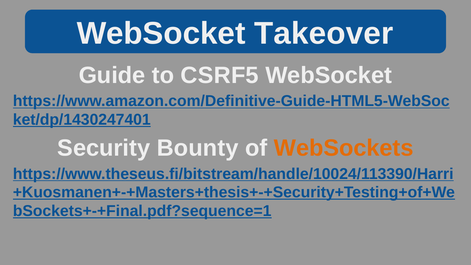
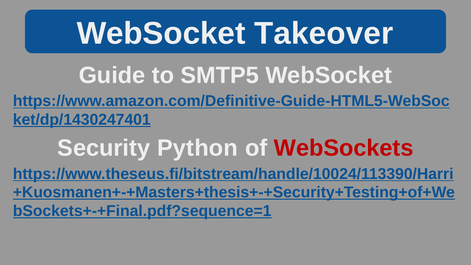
CSRF5: CSRF5 -> SMTP5 (220, 75)
Bounty: Bounty -> Python (198, 148)
WebSockets colour: orange -> red (344, 148)
